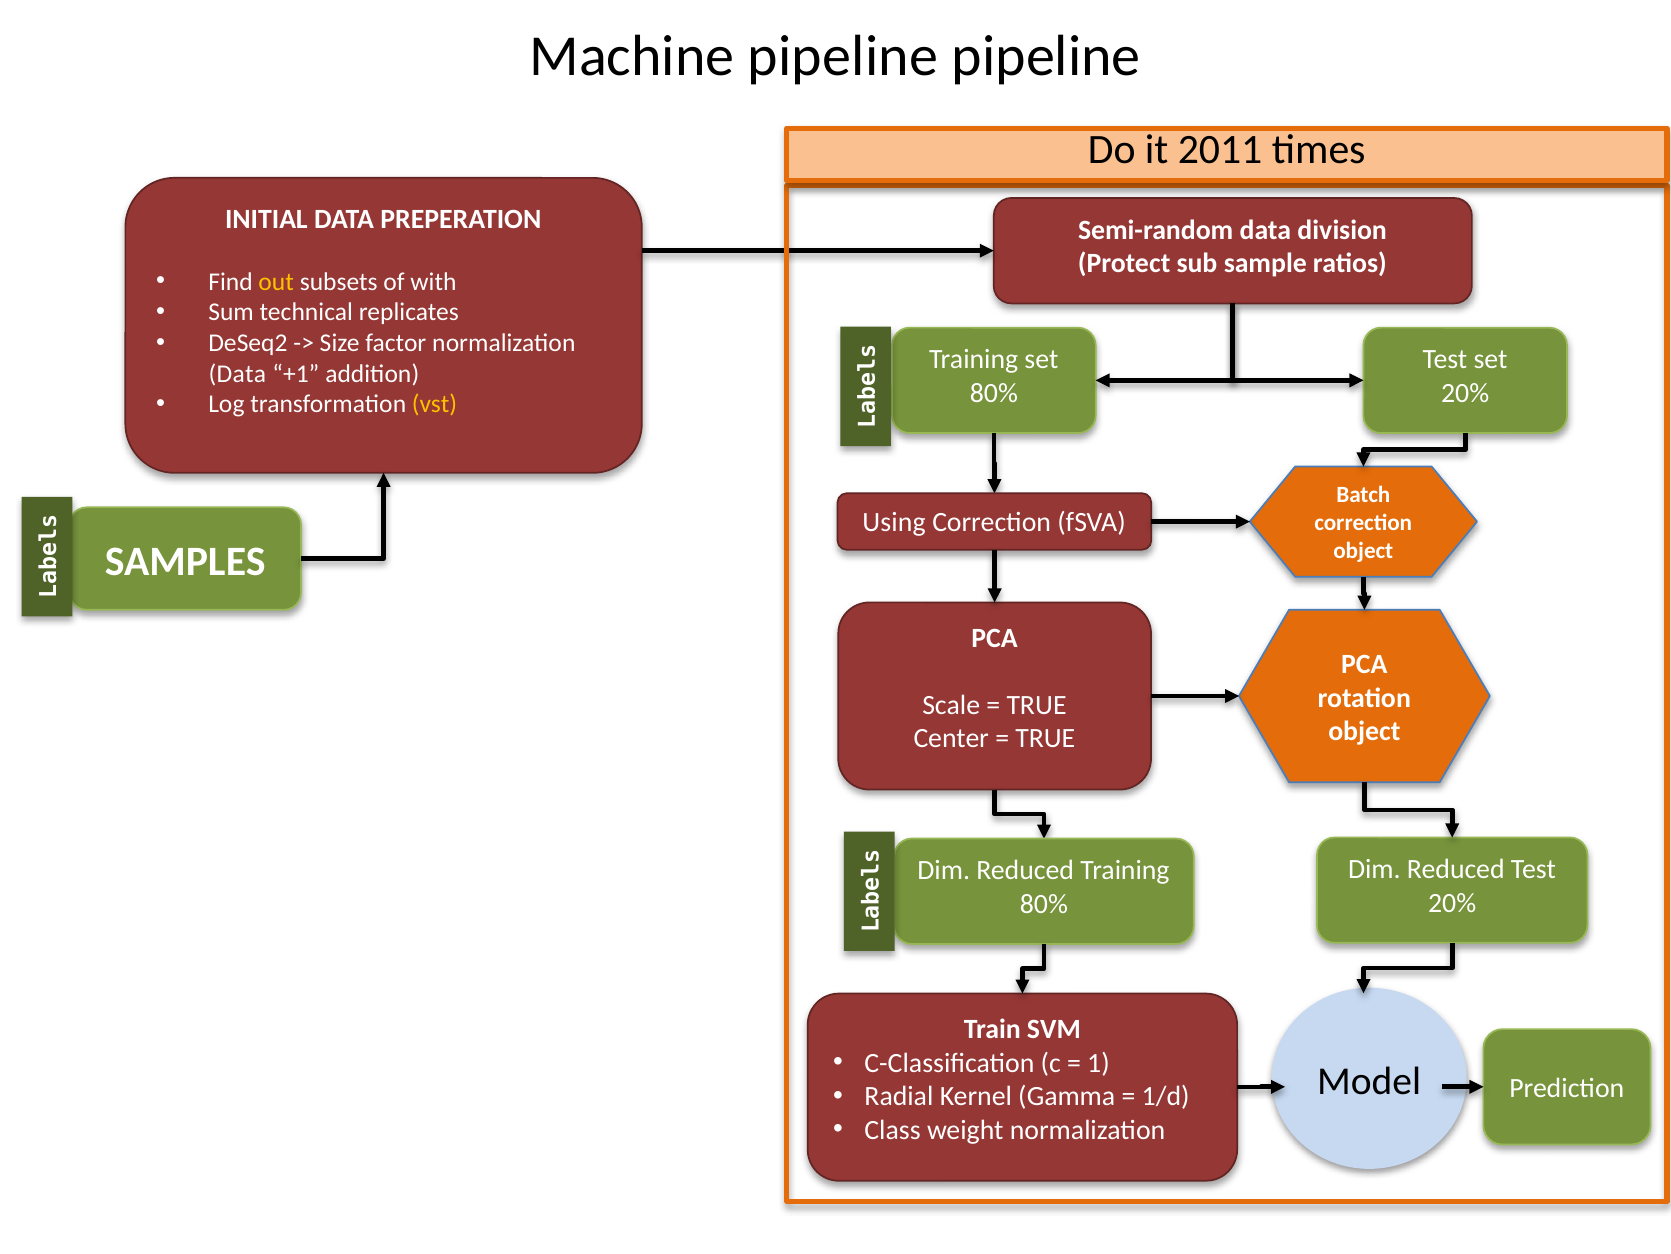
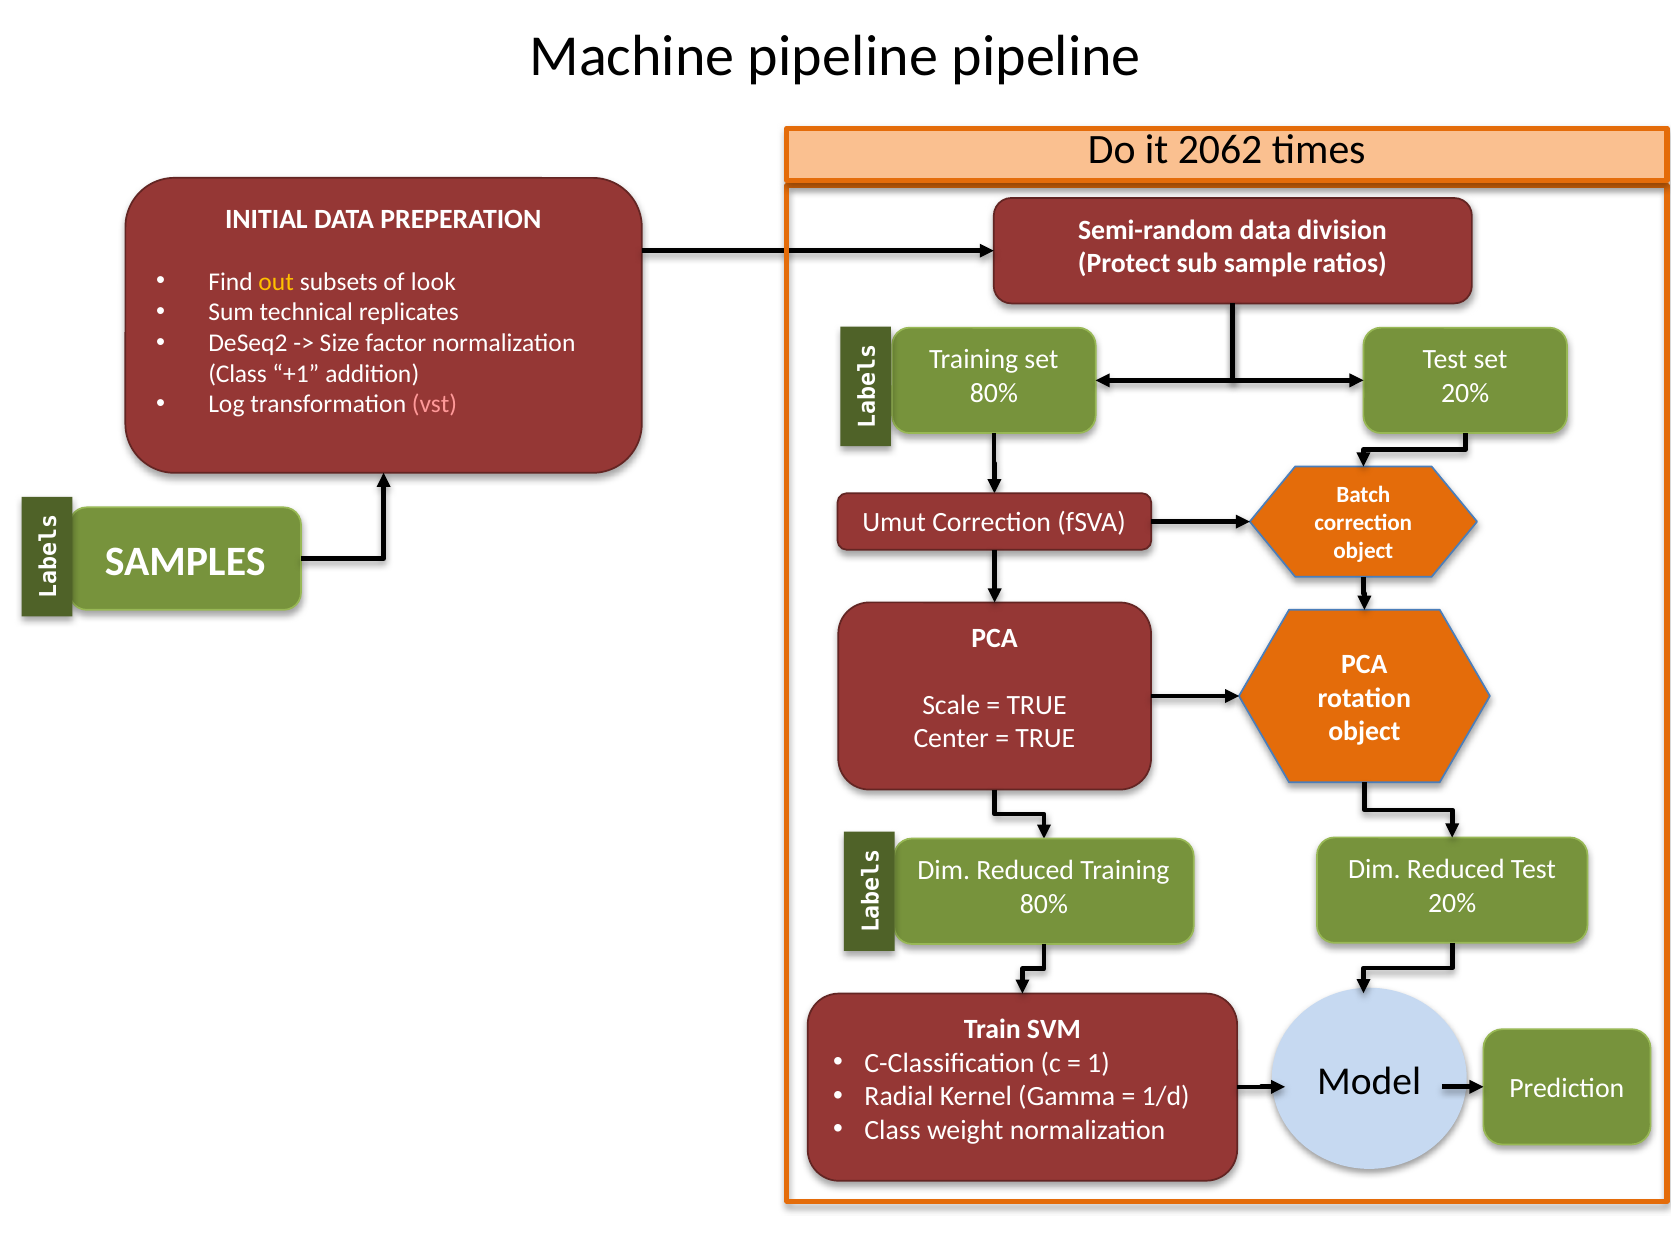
2011: 2011 -> 2062 (1220, 150)
with: with -> look (433, 282)
Data: Data -> Class (238, 373)
vst colour: yellow -> pink (434, 404)
Using: Using -> Umut (894, 522)
